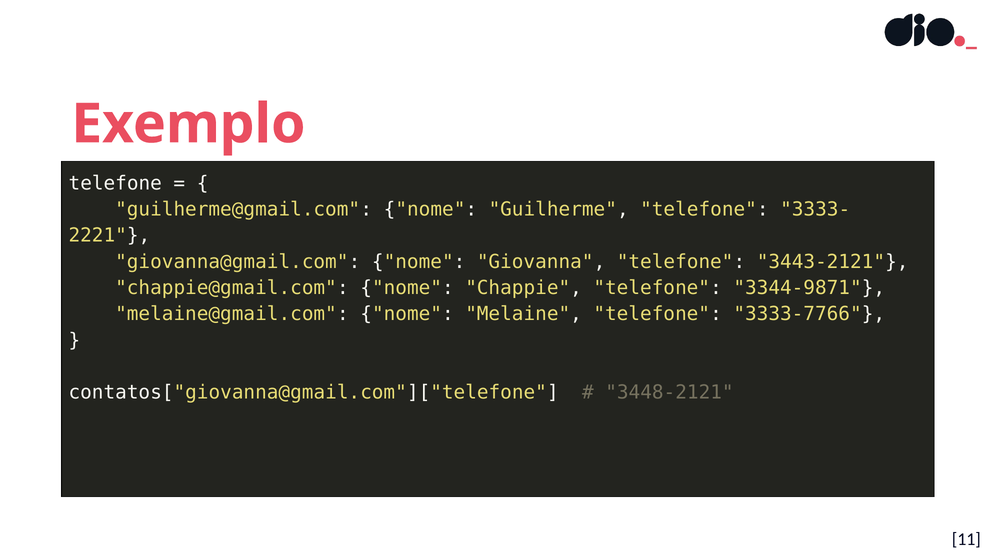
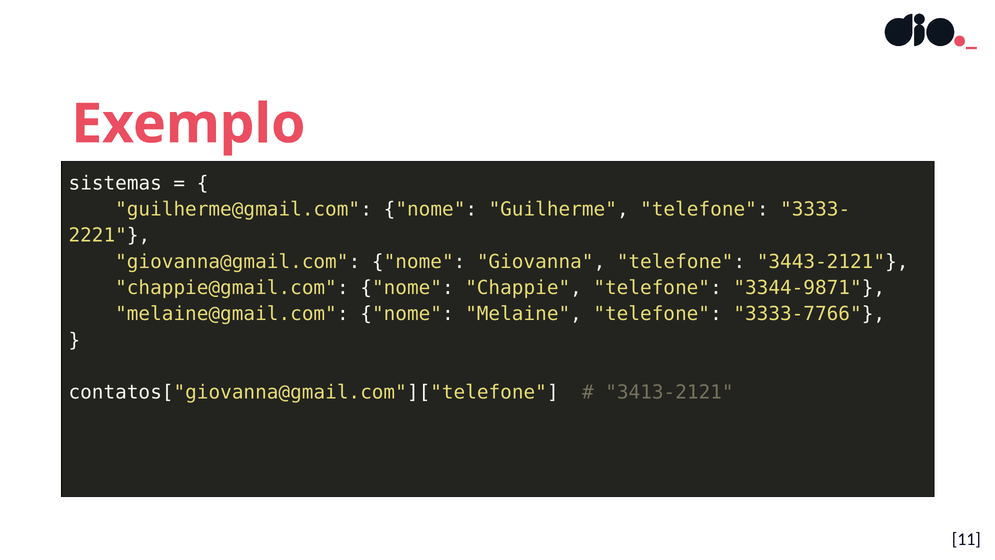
telefone: telefone -> sistemas (115, 183)
3448-2121: 3448-2121 -> 3413-2121 (669, 392)
